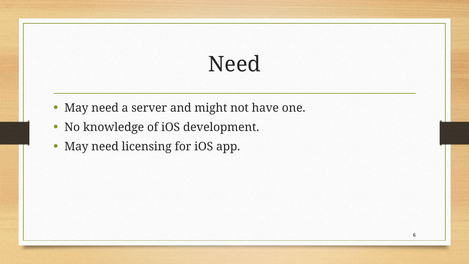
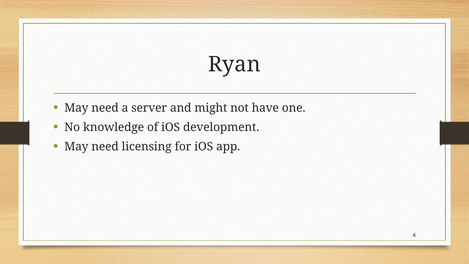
Need: Need -> Ryan (234, 64)
